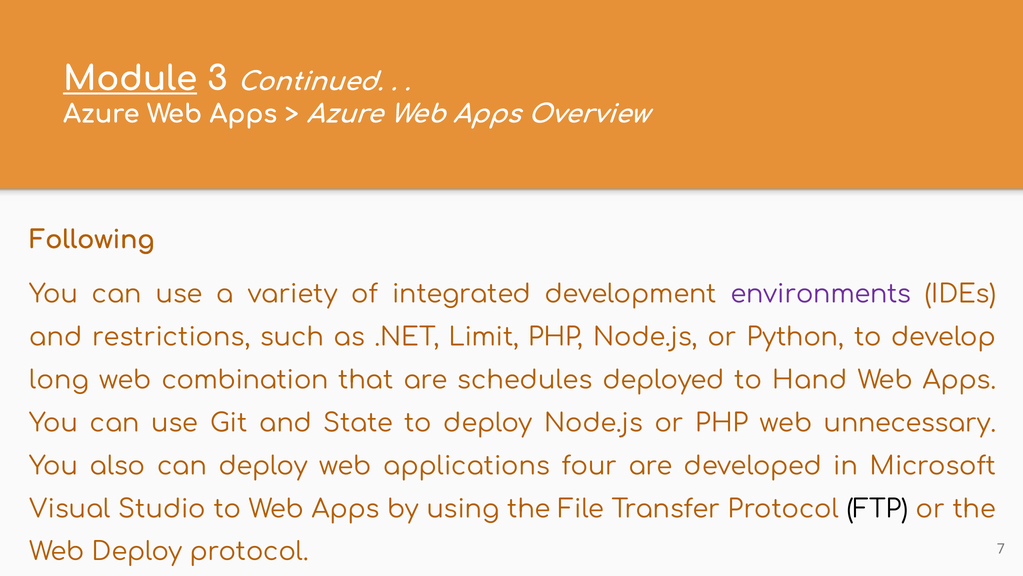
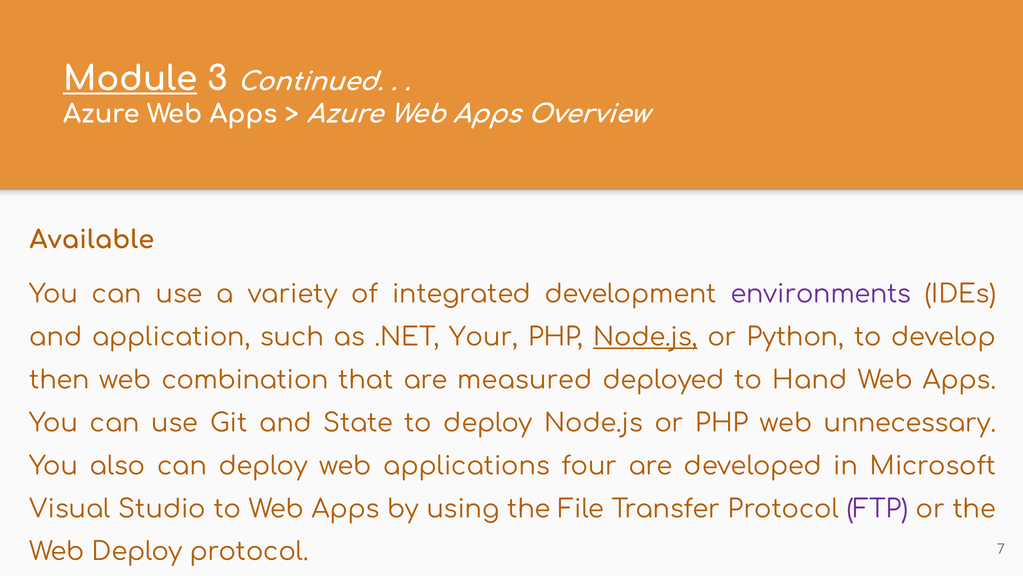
Following: Following -> Available (92, 240)
restrictions: restrictions -> application (171, 337)
Limit: Limit -> Your (484, 337)
Node.js underline: none -> present (645, 337)
long: long -> then (59, 380)
schedules: schedules -> measured (525, 380)
FTP colour: black -> purple (877, 509)
